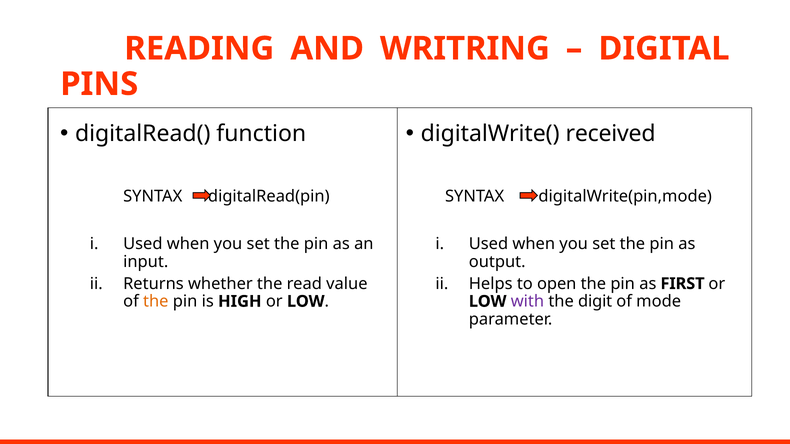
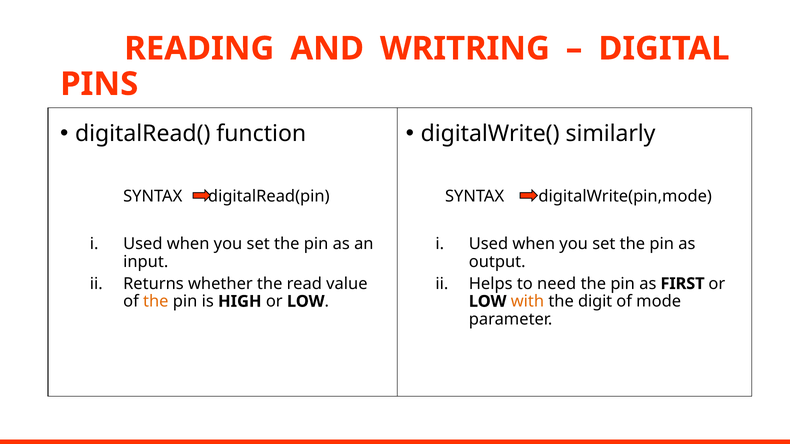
received: received -> similarly (611, 134)
open: open -> need (557, 284)
with colour: purple -> orange (527, 302)
